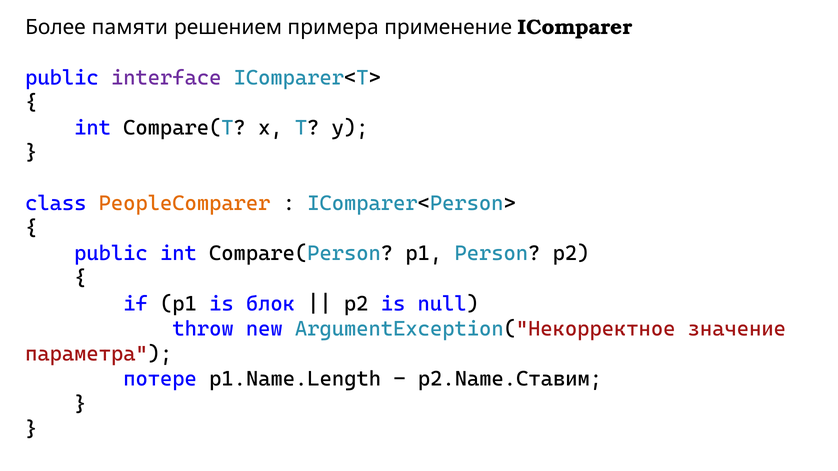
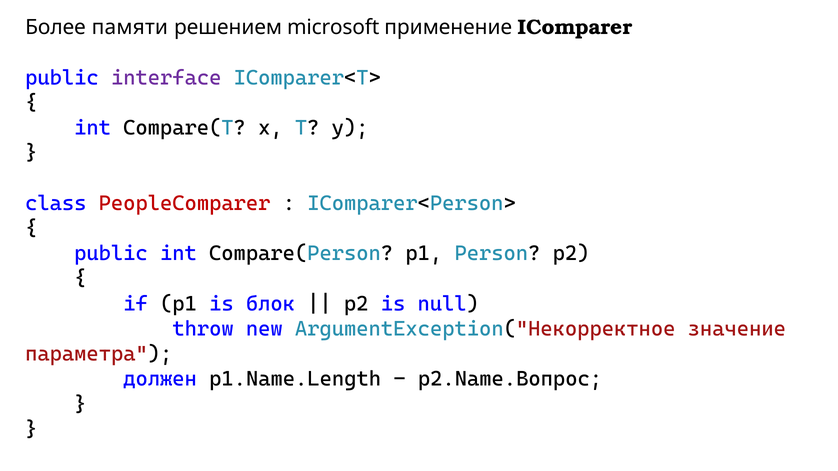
примера: примера -> microsoft (333, 27)
PeopleComparer colour: orange -> red (185, 203)
потере: потере -> должен (160, 379)
p2.Name.Ставим: p2.Name.Ставим -> p2.Name.Вопрос (510, 379)
